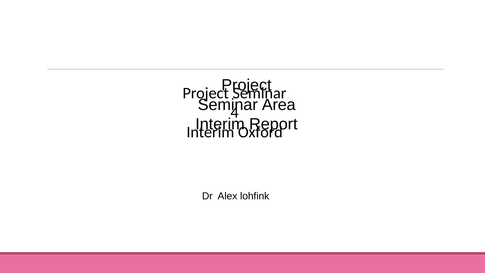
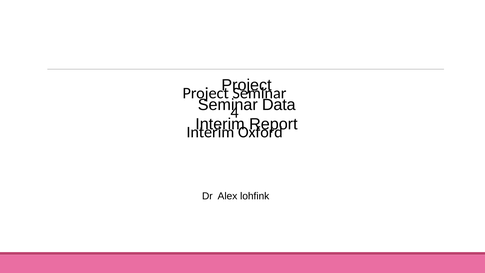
Area: Area -> Data (279, 105)
